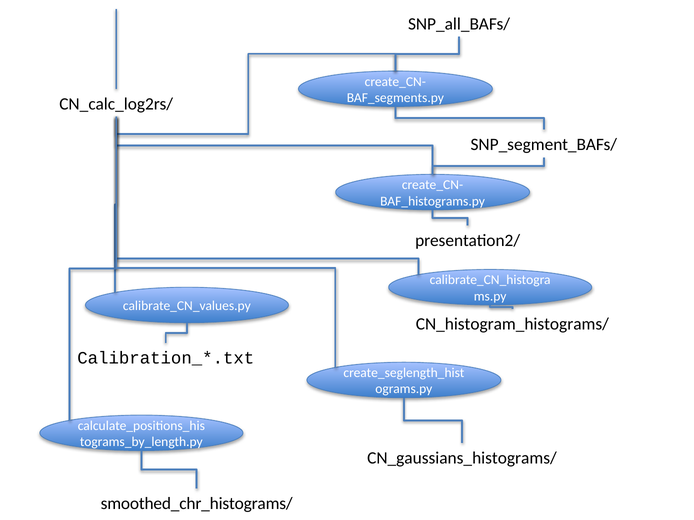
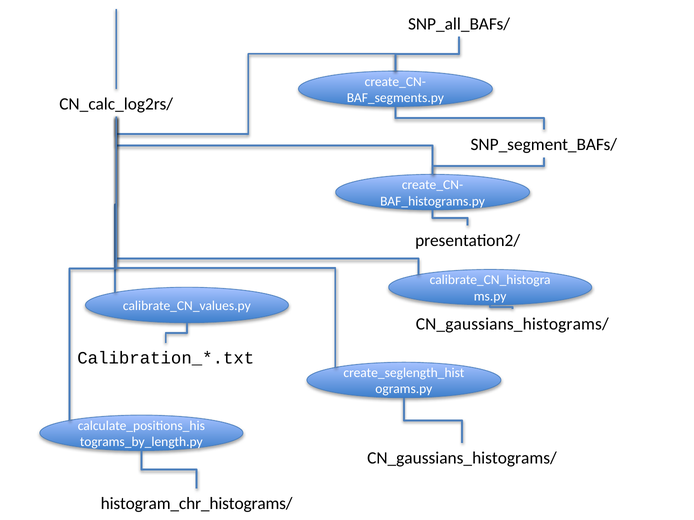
CN_histogram_histograms/: CN_histogram_histograms/ -> CN_gaussians_histograms/ (512, 324)
smoothed_chr_histograms/: smoothed_chr_histograms/ -> histogram_chr_histograms/ (197, 504)
